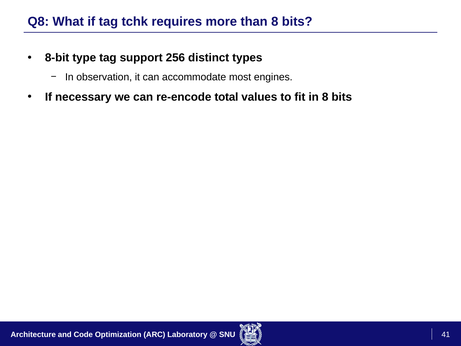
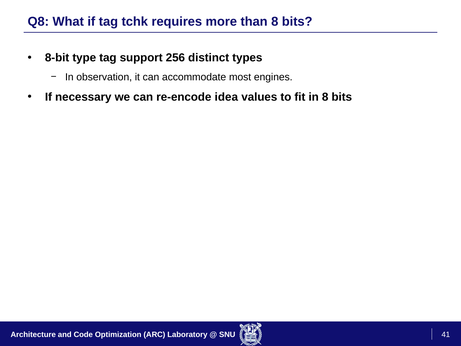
total: total -> idea (226, 97)
